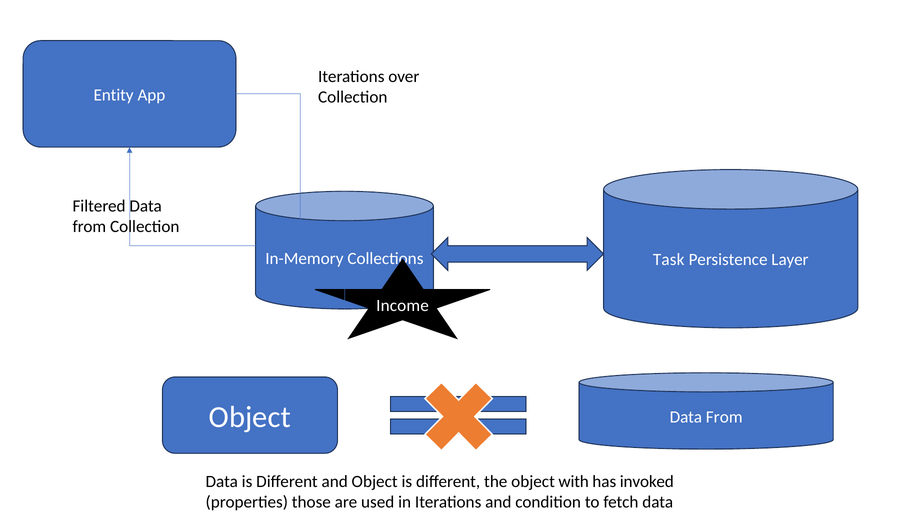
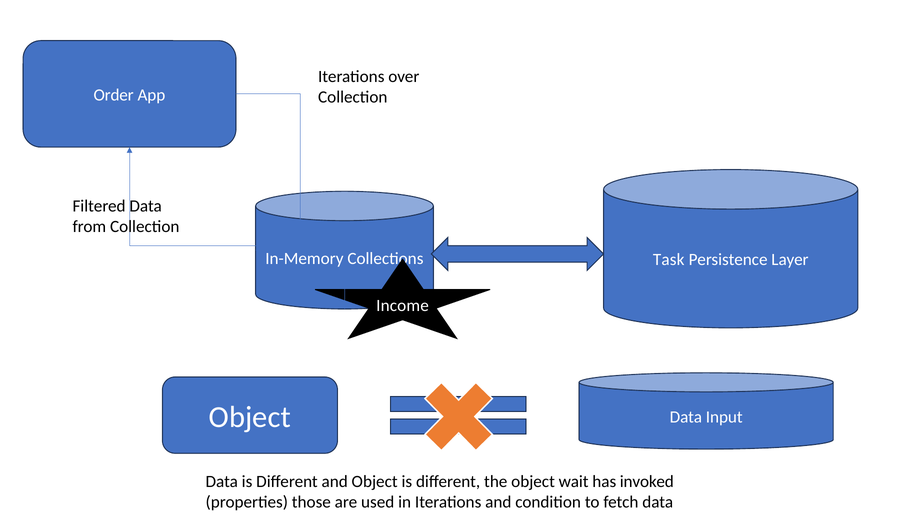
Entity: Entity -> Order (114, 95)
Object Data From: From -> Input (724, 417)
with: with -> wait (574, 481)
